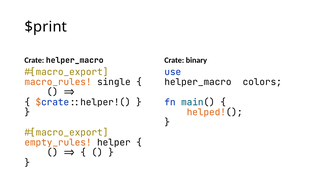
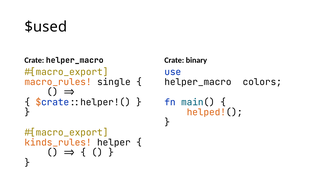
$print: $print -> $used (46, 27)
empty_rules: empty_rules -> kinds_rules (58, 143)
